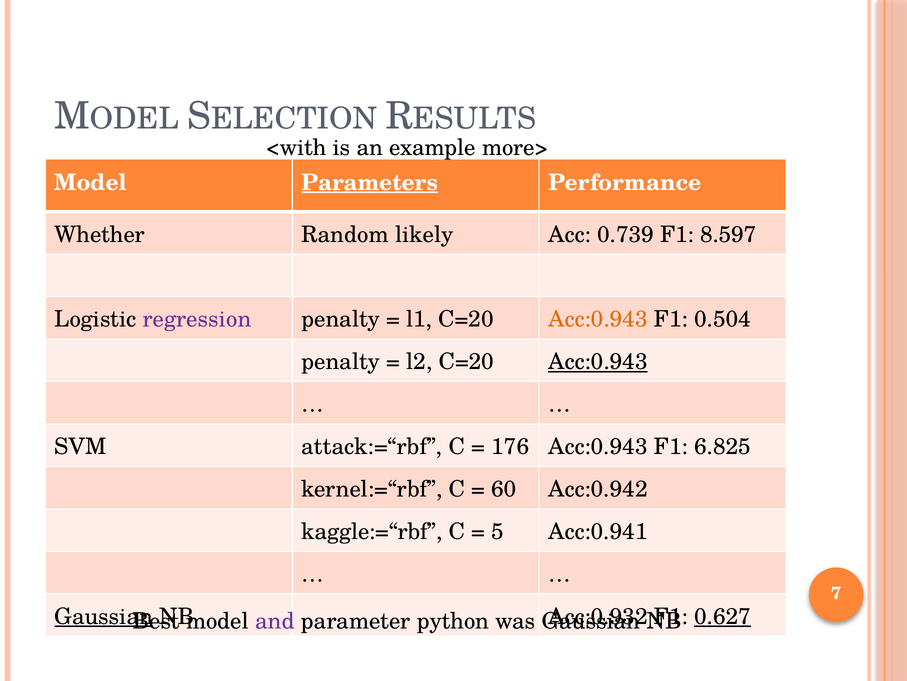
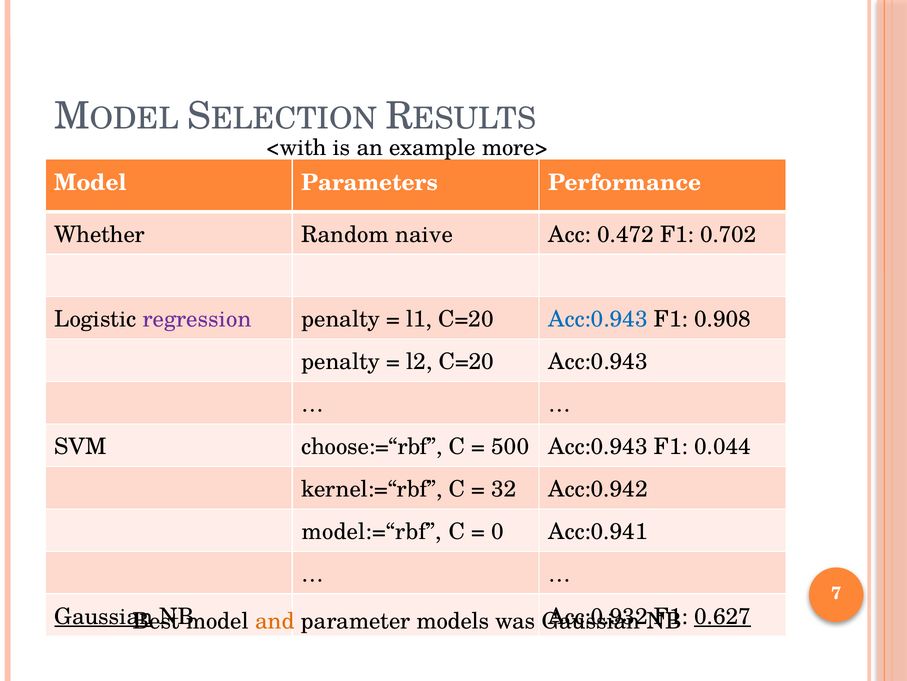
Parameters underline: present -> none (370, 182)
likely: likely -> naive (424, 234)
0.739: 0.739 -> 0.472 (626, 234)
8.597: 8.597 -> 0.702 (728, 234)
Acc:0.943 colour: orange -> blue (598, 319)
0.504: 0.504 -> 0.908 (723, 319)
Acc:0.943 underline: present -> none (598, 362)
attack:=“rbf: attack:=“rbf -> choose:=“rbf (372, 446)
176: 176 -> 500 (510, 446)
6.825: 6.825 -> 0.044 (723, 446)
60: 60 -> 32 (504, 489)
kaggle:=“rbf: kaggle:=“rbf -> model:=“rbf (372, 531)
5: 5 -> 0 (498, 531)
and colour: purple -> orange (275, 621)
python: python -> models (453, 621)
